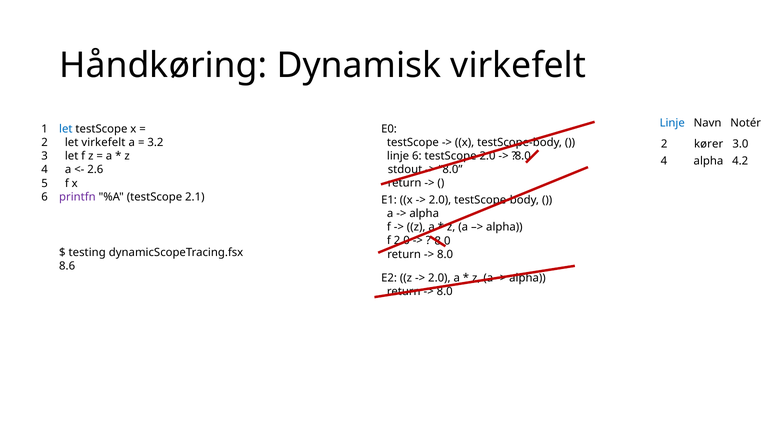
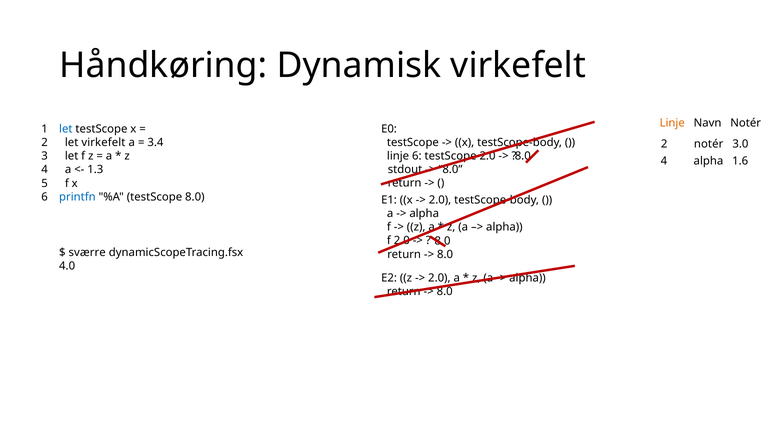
Linje colour: blue -> orange (672, 123)
3.2: 3.2 -> 3.4 (155, 143)
2 kører: kører -> notér (709, 144)
4.2: 4.2 -> 1.6 (740, 161)
2.6: 2.6 -> 1.3 (95, 170)
printfn colour: purple -> blue (77, 197)
testScope 2.1: 2.1 -> 8.0 (195, 197)
testing: testing -> sværre (87, 252)
8.6: 8.6 -> 4.0 (67, 266)
